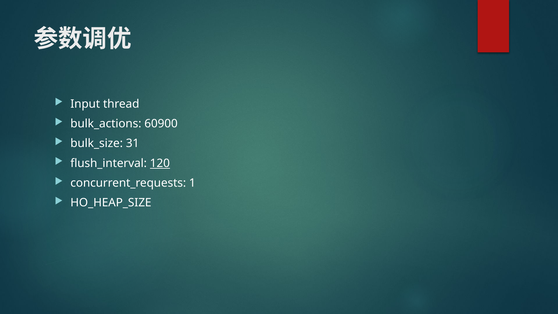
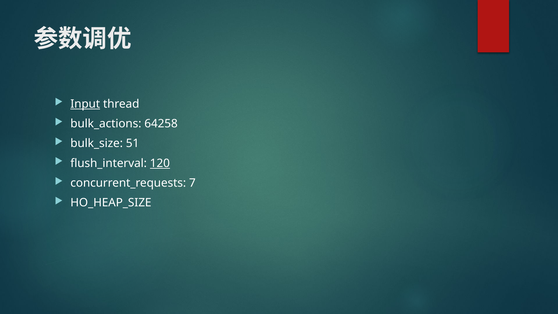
Input underline: none -> present (85, 104)
60900: 60900 -> 64258 (161, 124)
31: 31 -> 51 (133, 143)
1: 1 -> 7 (192, 183)
